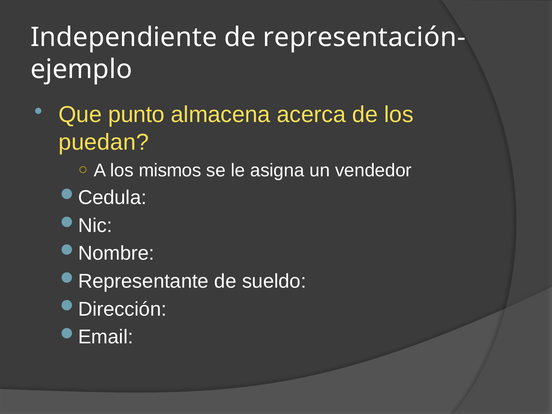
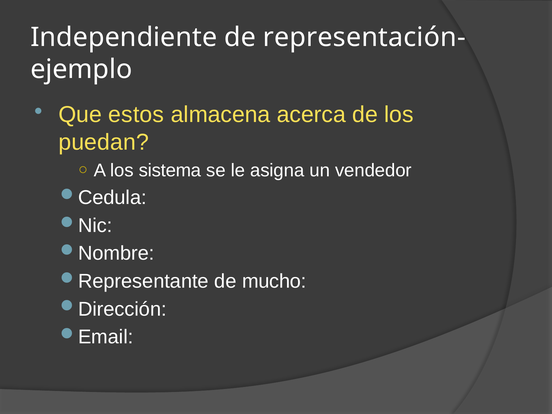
punto: punto -> estos (136, 115)
mismos: mismos -> sistema (170, 171)
sueldo: sueldo -> mucho (274, 281)
